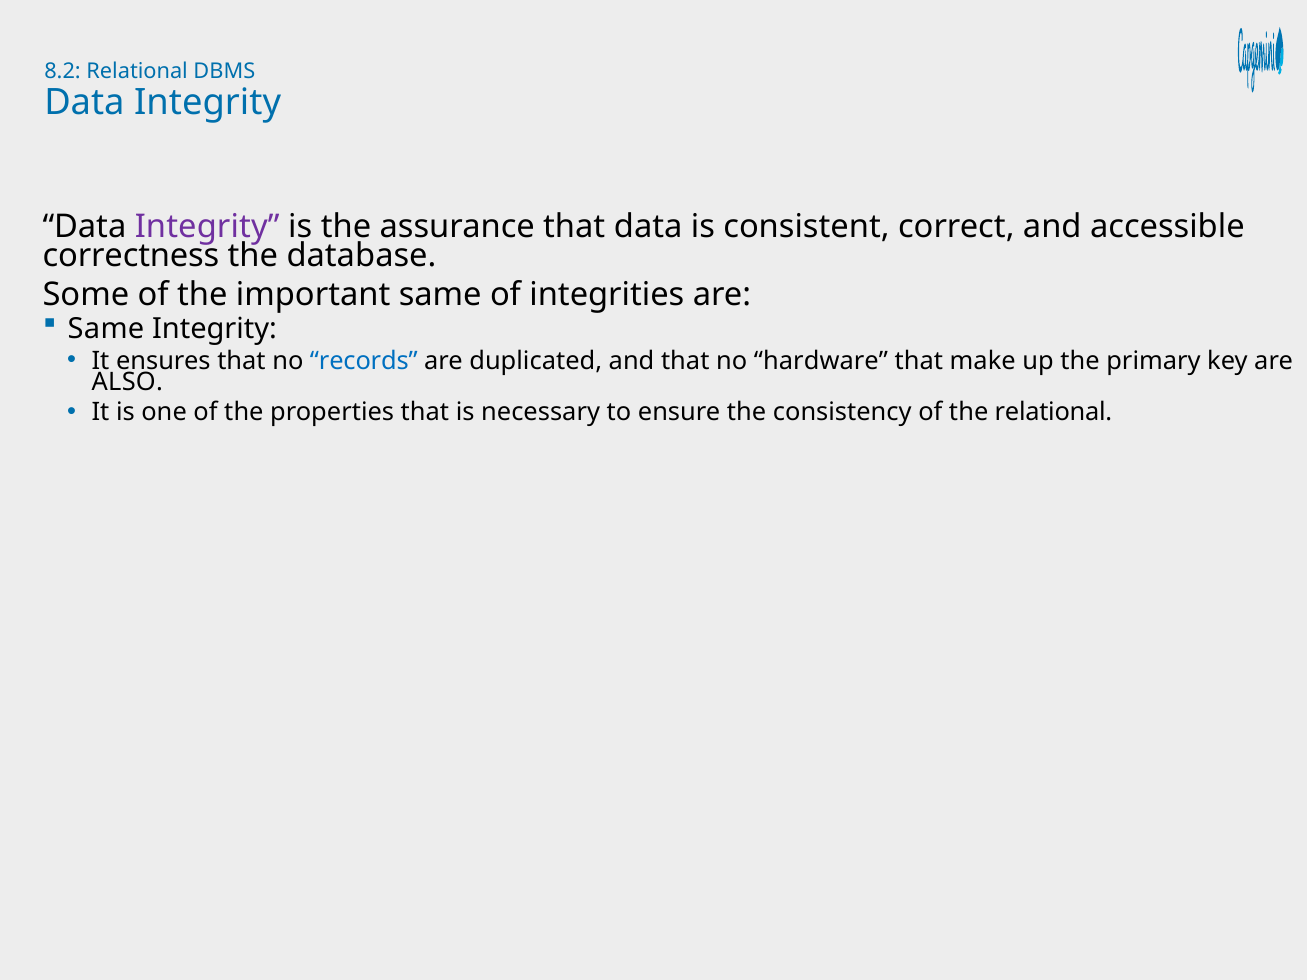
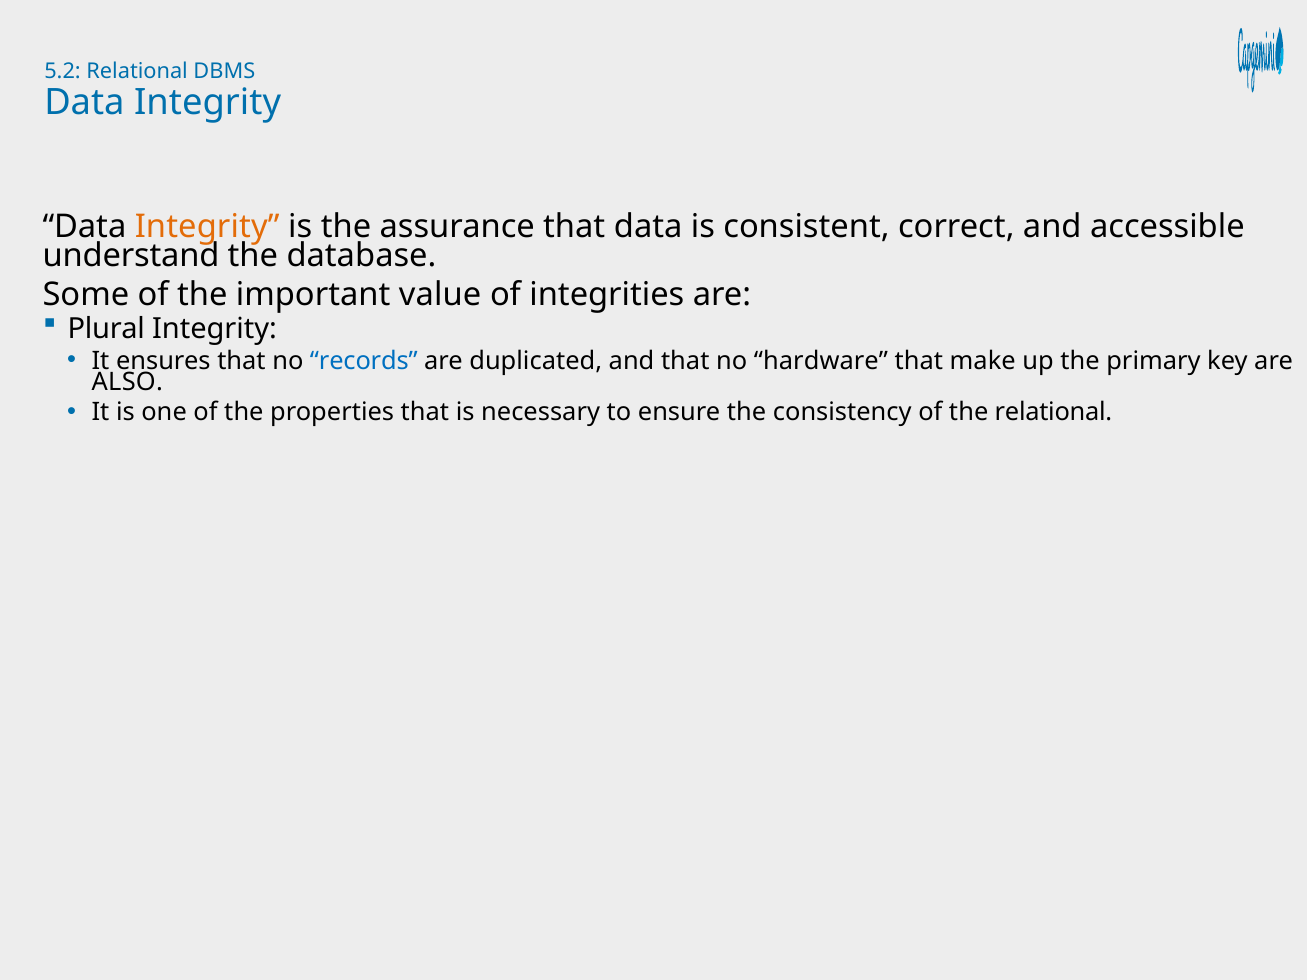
8.2: 8.2 -> 5.2 (63, 71)
Integrity colour: purple -> orange (207, 226)
correctness: correctness -> understand (131, 256)
important same: same -> value (440, 294)
Same: Same -> Plural (106, 329)
